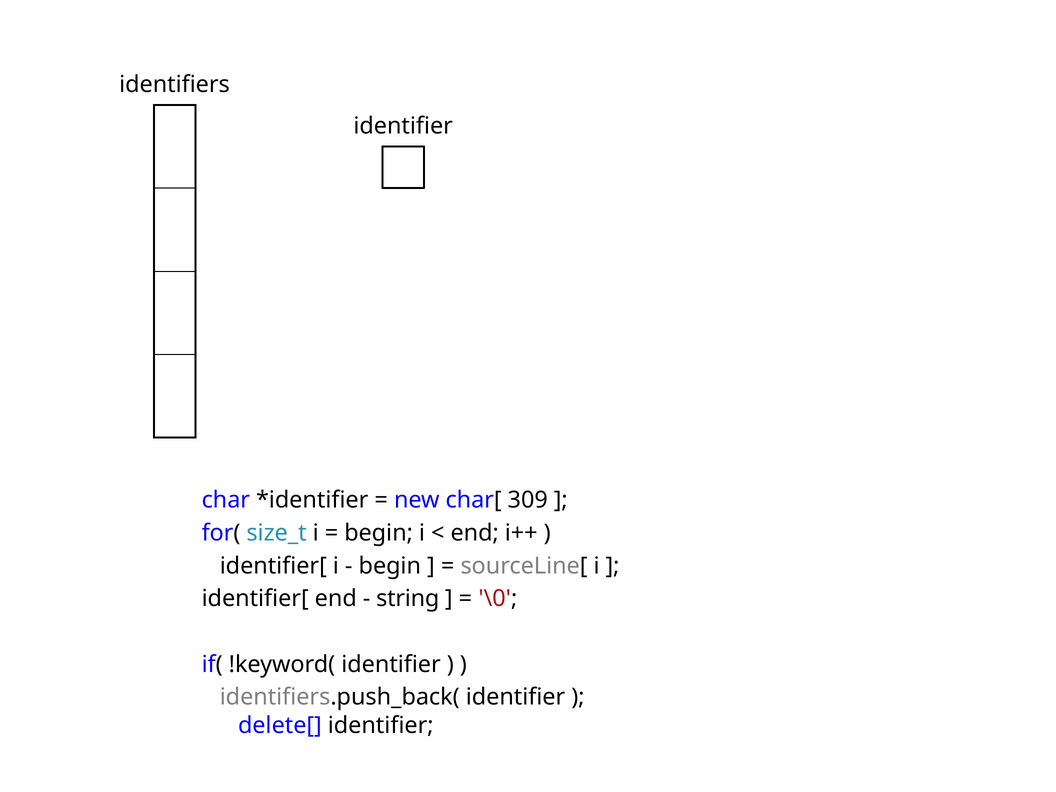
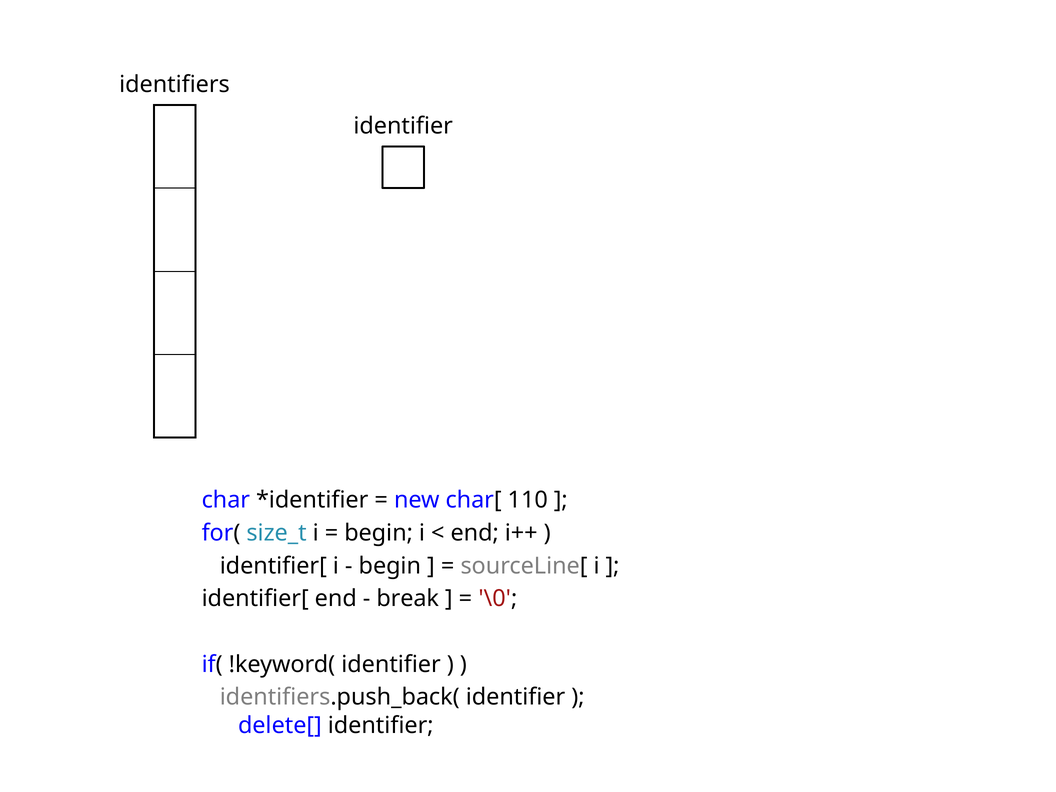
309: 309 -> 110 (528, 500)
string: string -> break (408, 599)
